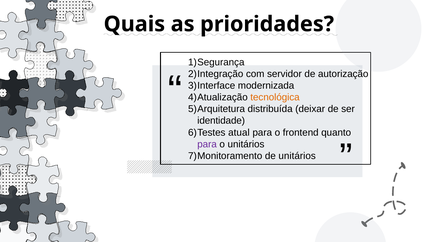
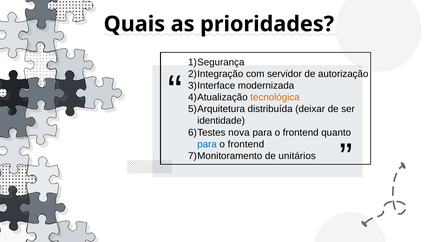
atual: atual -> nova (239, 132)
para colour: purple -> blue (207, 144)
unitários: unitários -> frontend (246, 144)
